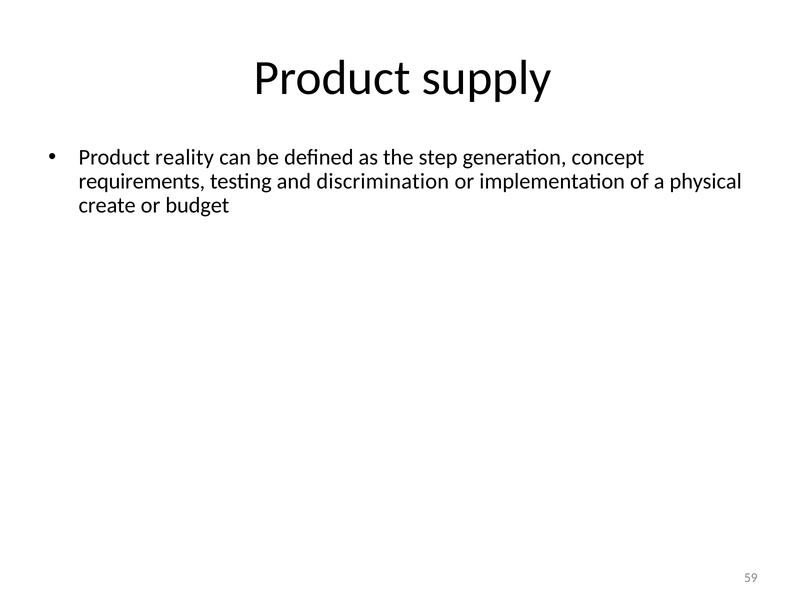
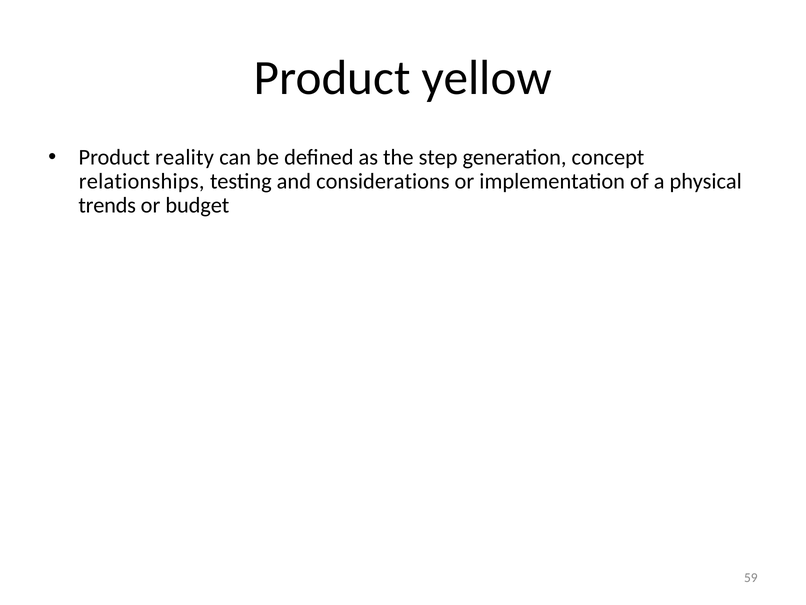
supply: supply -> yellow (487, 78)
requirements: requirements -> relationships (142, 181)
discrimination: discrimination -> considerations (383, 181)
create: create -> trends (107, 205)
